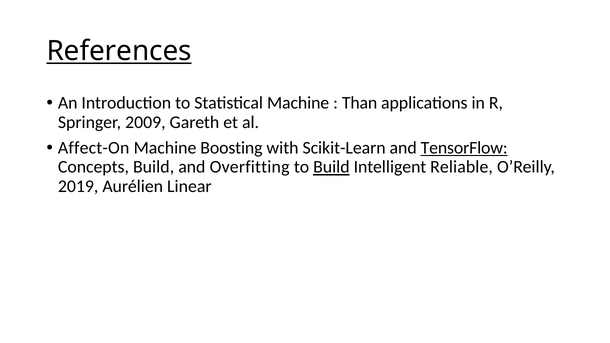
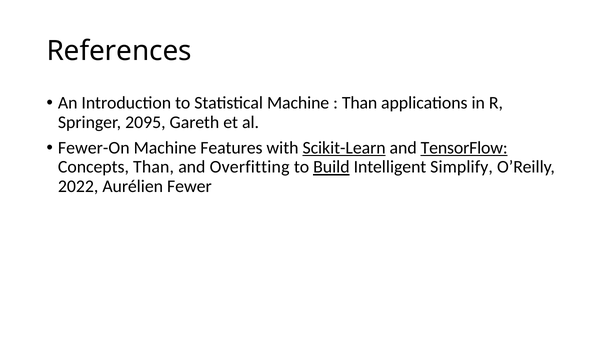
References underline: present -> none (119, 51)
2009: 2009 -> 2095 (145, 122)
Affect-On: Affect-On -> Fewer-On (94, 148)
Boosting: Boosting -> Features (231, 148)
Scikit-Learn underline: none -> present (344, 148)
Concepts Build: Build -> Than (154, 167)
Reliable: Reliable -> Simplify (462, 167)
2019: 2019 -> 2022 (78, 186)
Linear: Linear -> Fewer (189, 186)
